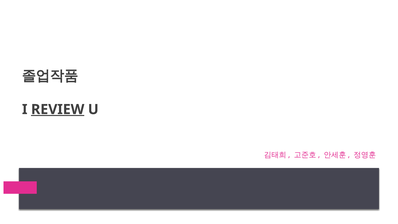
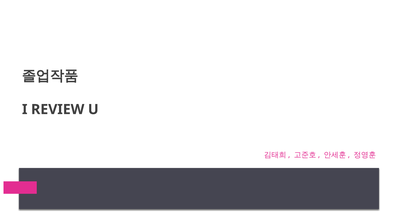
REVIEW underline: present -> none (58, 109)
